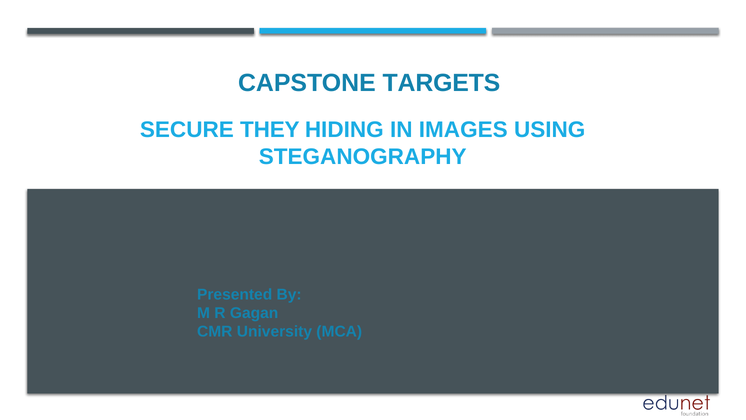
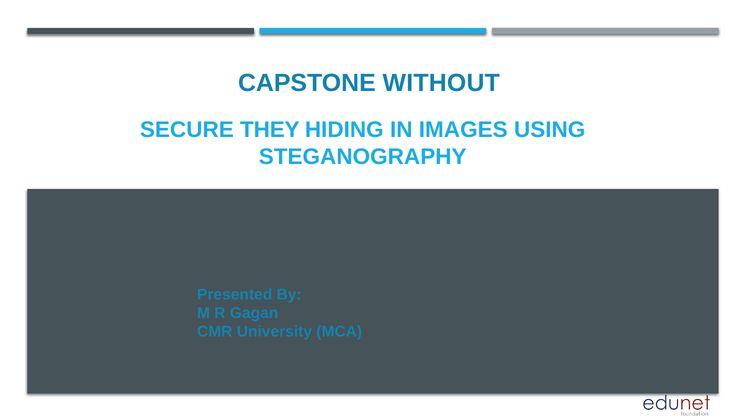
TARGETS: TARGETS -> WITHOUT (441, 83)
